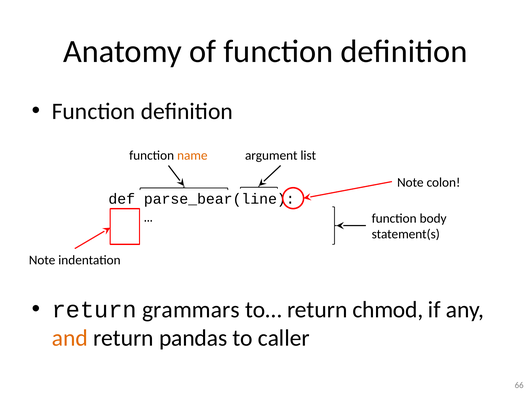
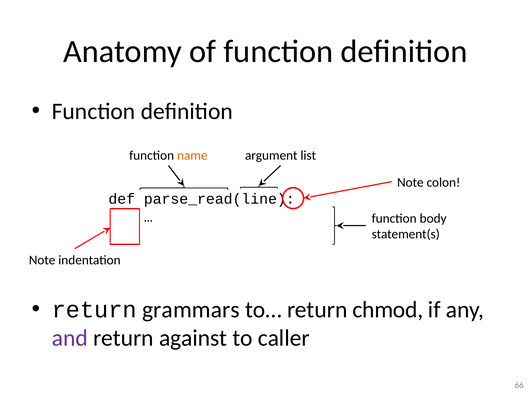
parse_bear(line: parse_bear(line -> parse_read(line (219, 199)
and colour: orange -> purple (70, 338)
pandas: pandas -> against (193, 338)
